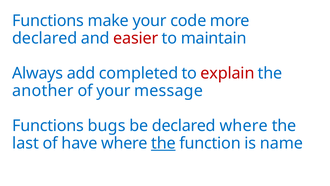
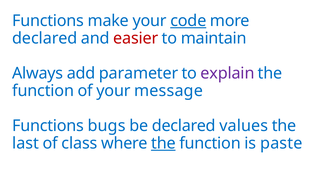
code underline: none -> present (188, 21)
completed: completed -> parameter (139, 73)
explain colour: red -> purple (227, 73)
another: another -> function (43, 91)
declared where: where -> values (244, 126)
have: have -> class (79, 143)
name: name -> paste (281, 143)
